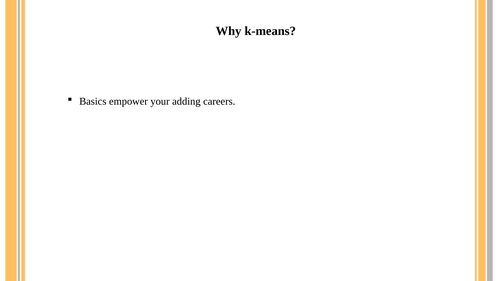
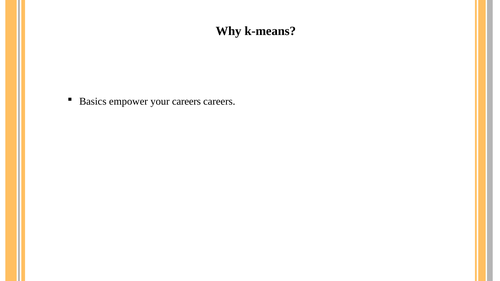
your adding: adding -> careers (186, 101)
